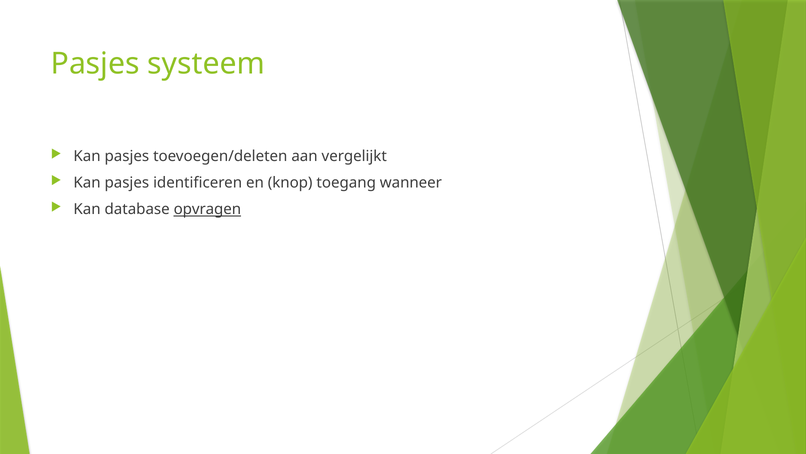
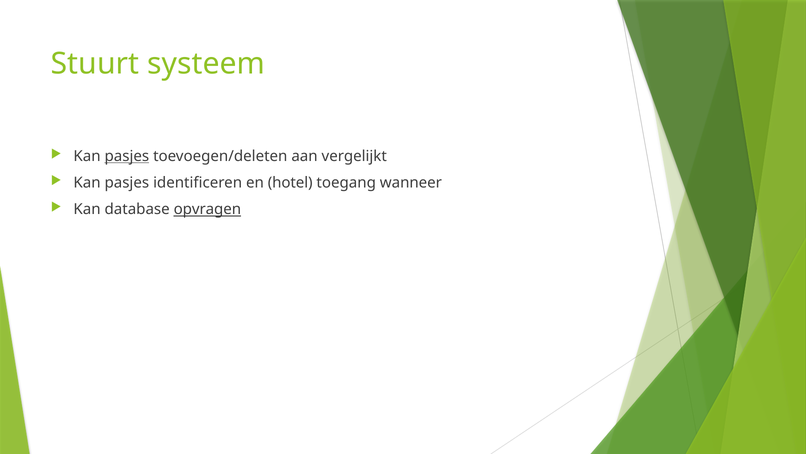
Pasjes: Pasjes -> Stuurt (95, 64)
pasjes underline: none -> present (127, 156)
knop: knop -> hotel (290, 183)
